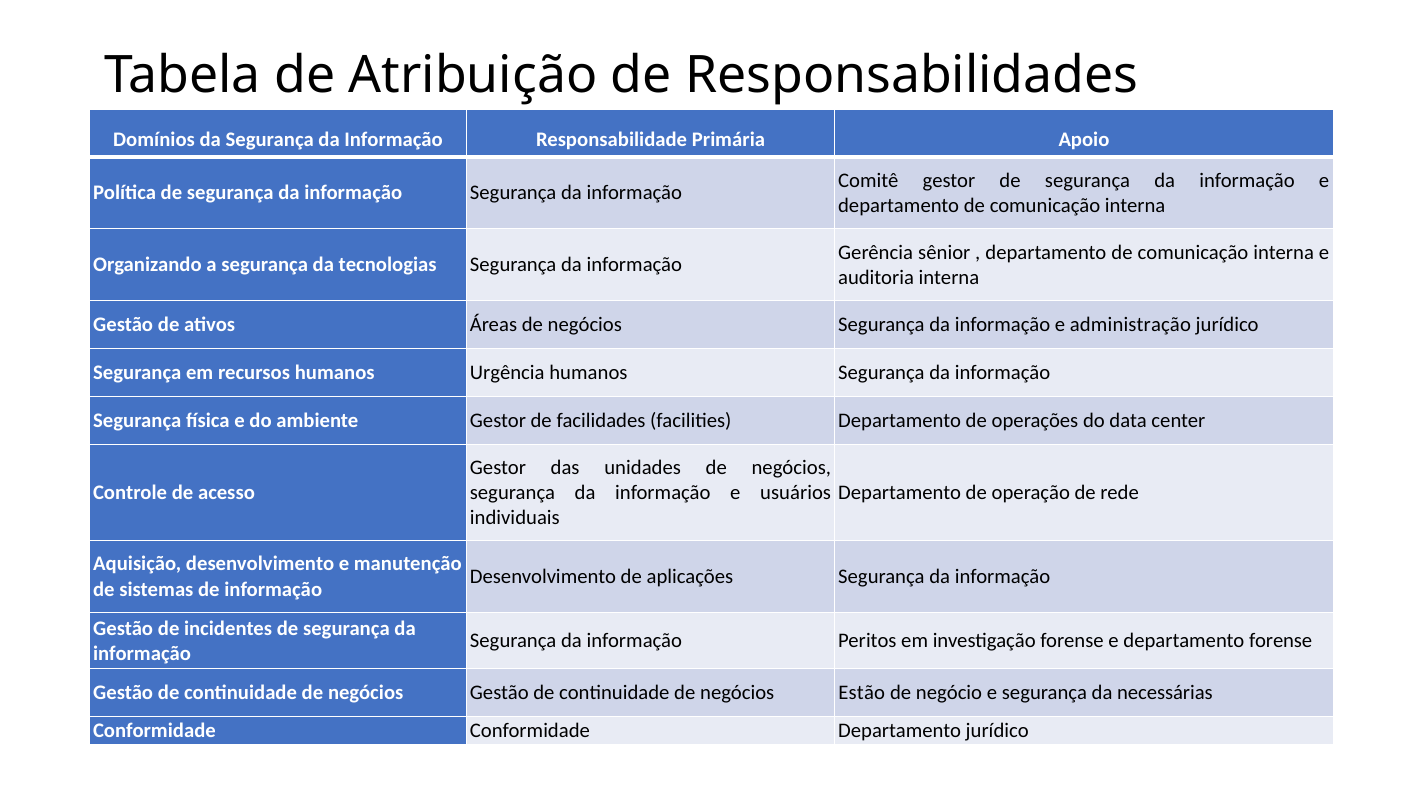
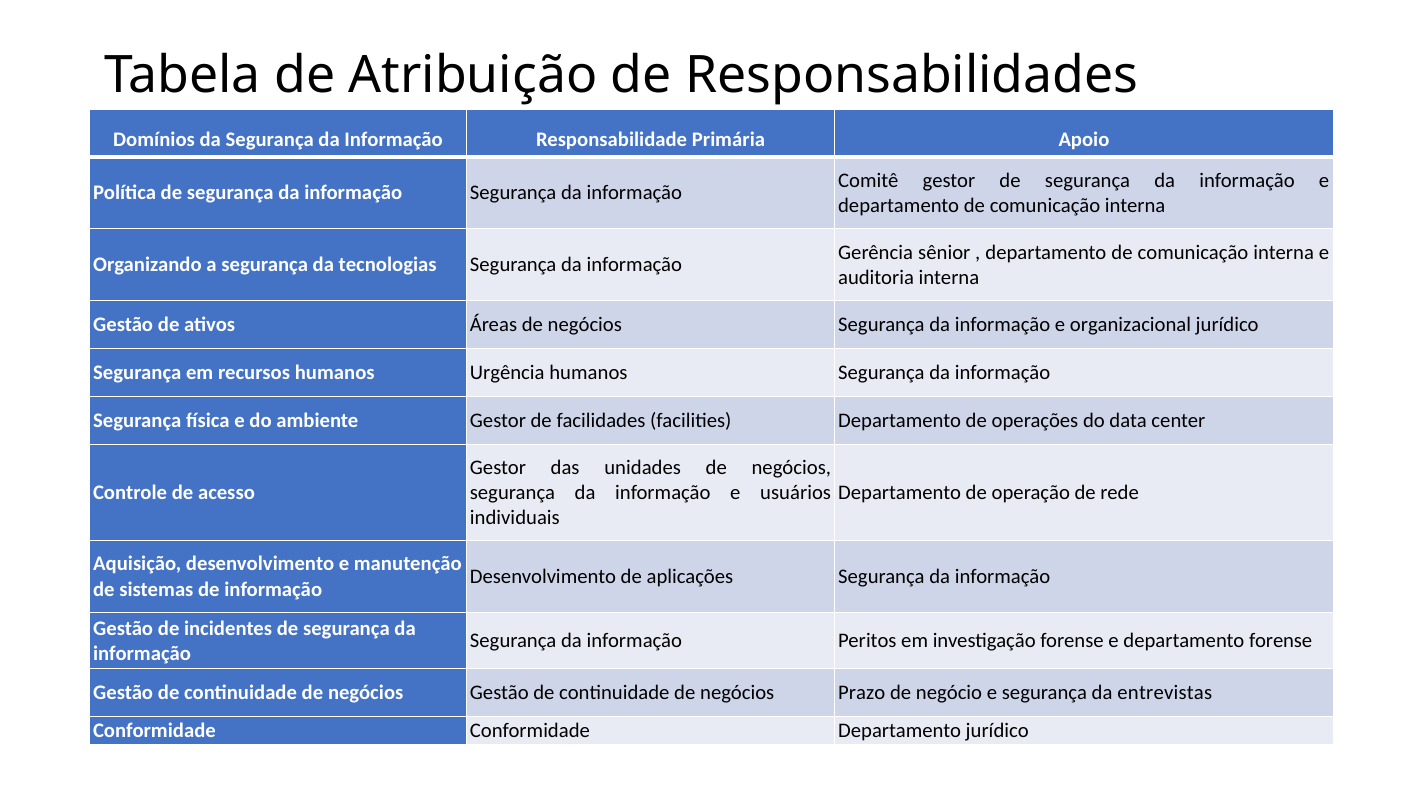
administração: administração -> organizacional (1131, 325)
Estão: Estão -> Prazo (862, 694)
necessárias: necessárias -> entrevistas (1165, 694)
